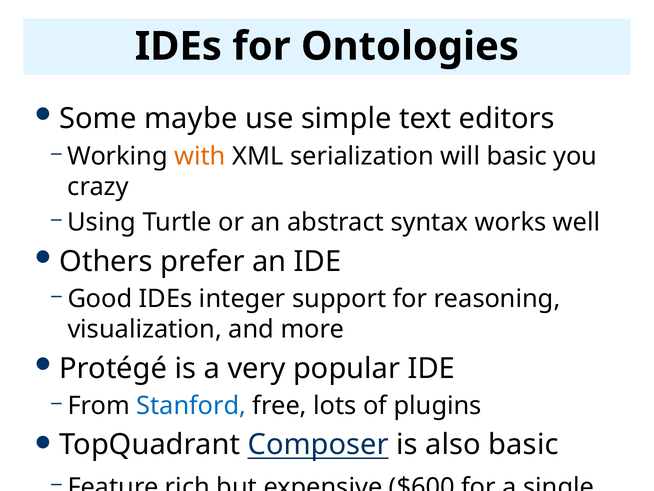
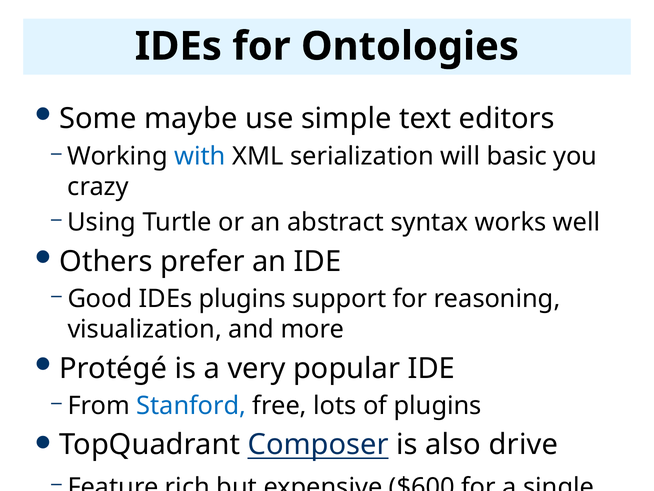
with colour: orange -> blue (200, 156)
IDEs integer: integer -> plugins (242, 299)
also basic: basic -> drive (523, 444)
